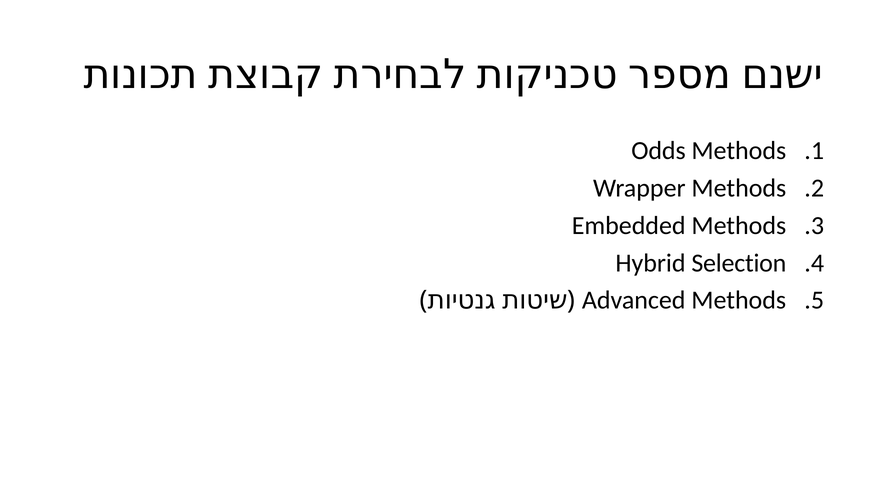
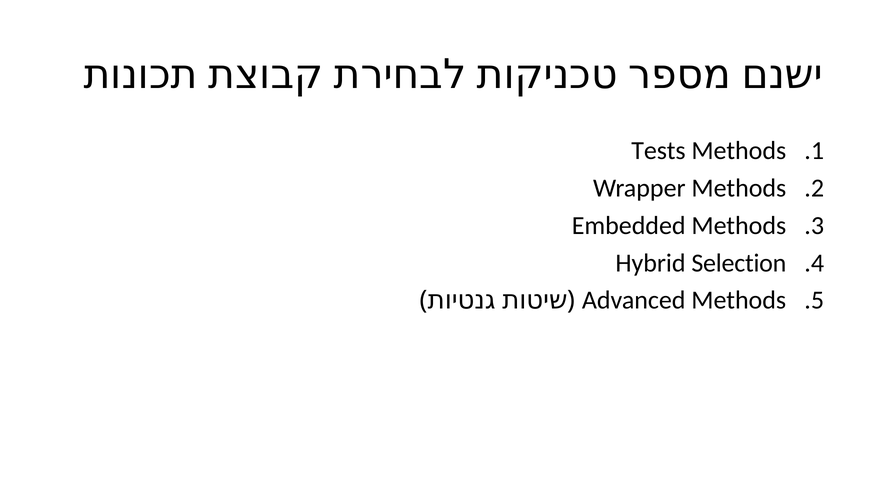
Odds: Odds -> Tests (659, 151)
